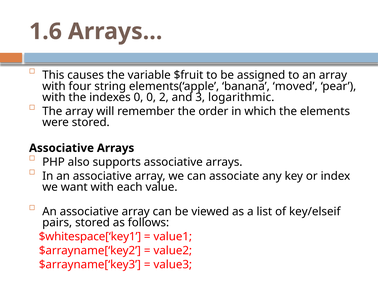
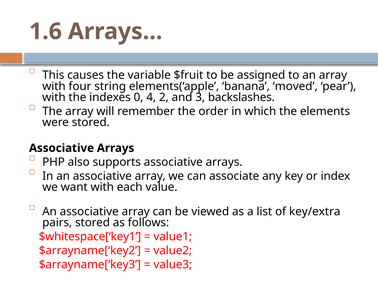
0 0: 0 -> 4 (151, 97)
logarithmic: logarithmic -> backslashes (241, 97)
key/elseif: key/elseif -> key/extra (315, 212)
